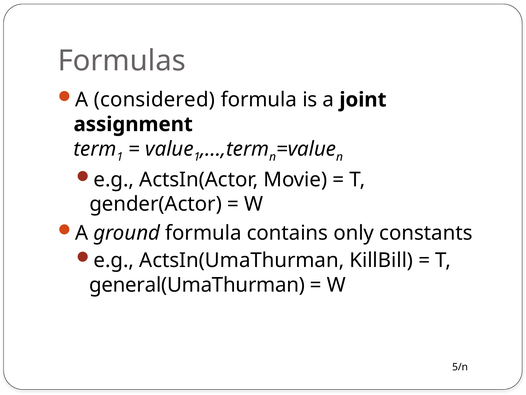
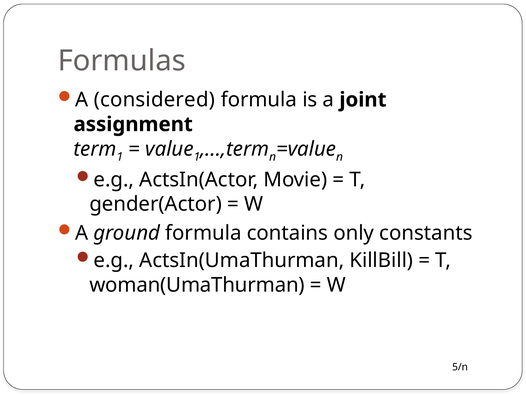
general(UmaThurman: general(UmaThurman -> woman(UmaThurman (197, 285)
